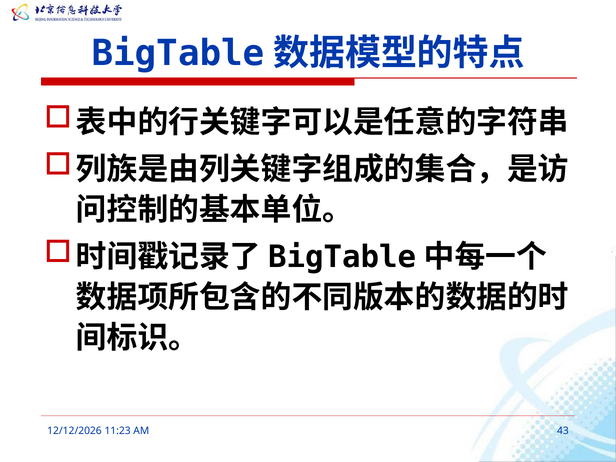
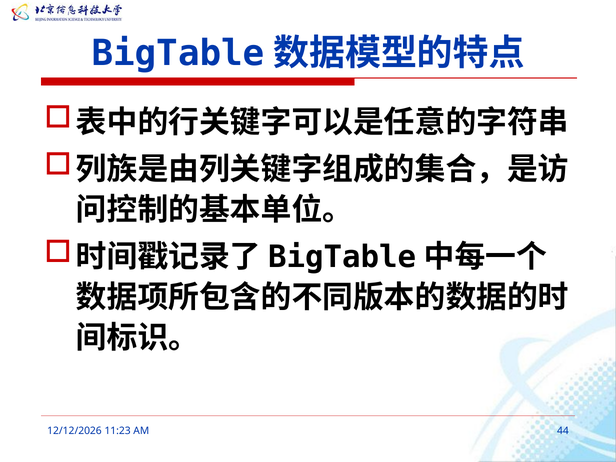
43: 43 -> 44 (563, 431)
